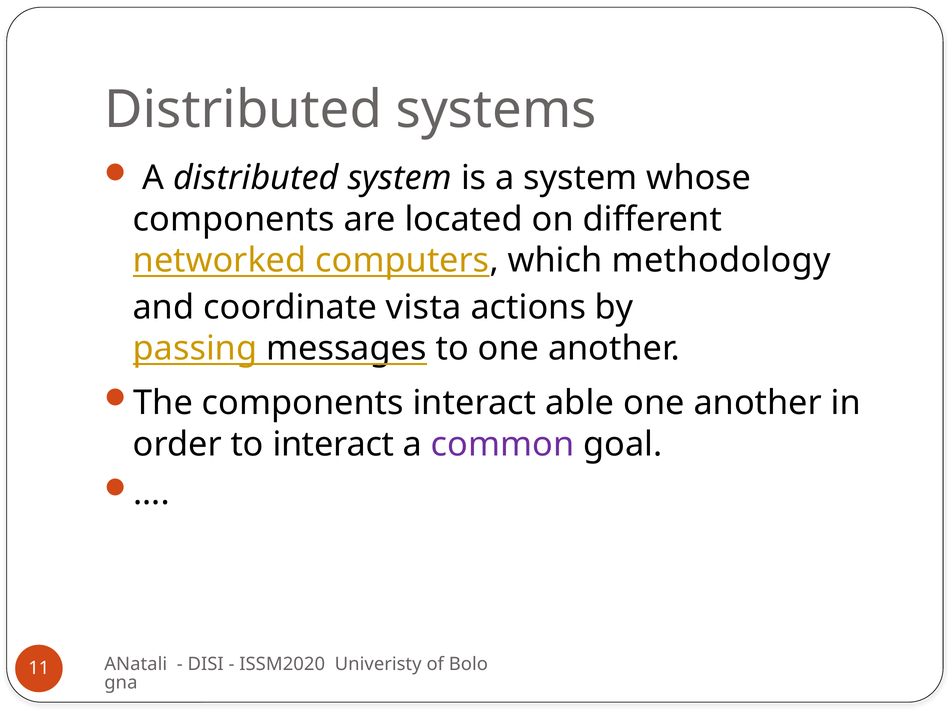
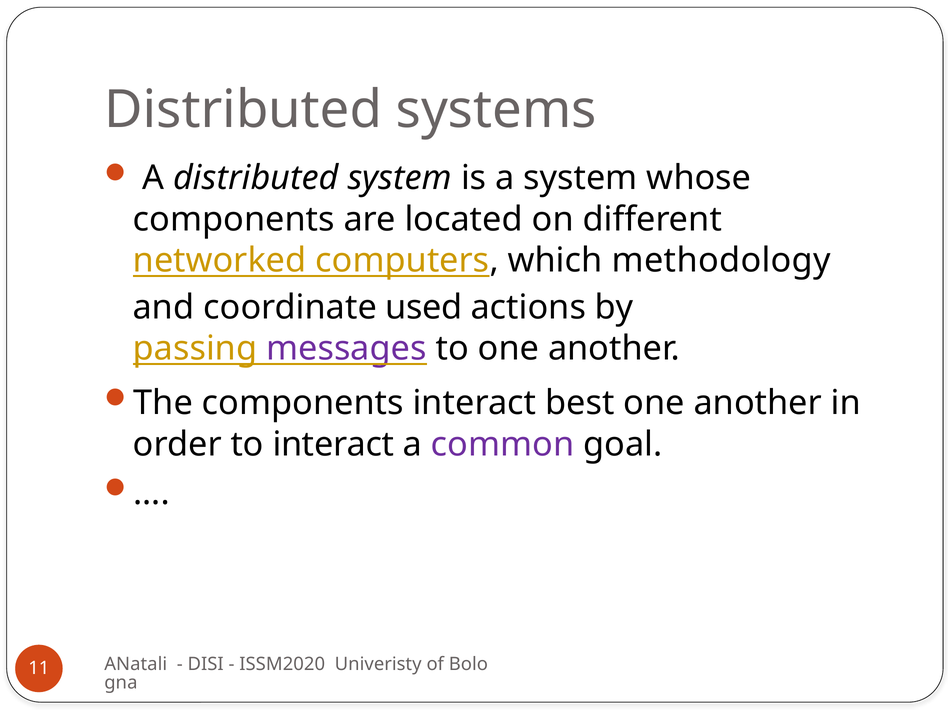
vista: vista -> used (424, 308)
messages colour: black -> purple (346, 349)
able: able -> best (580, 403)
